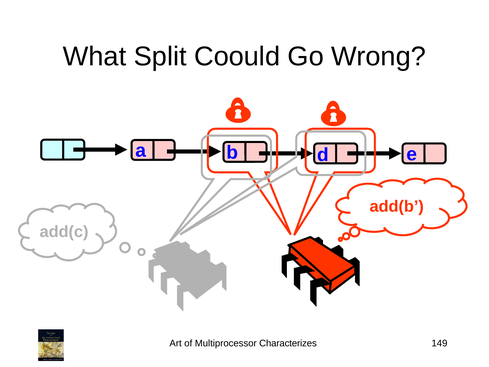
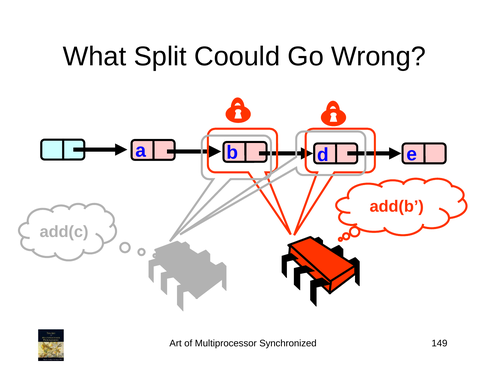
Characterizes: Characterizes -> Synchronized (288, 343)
